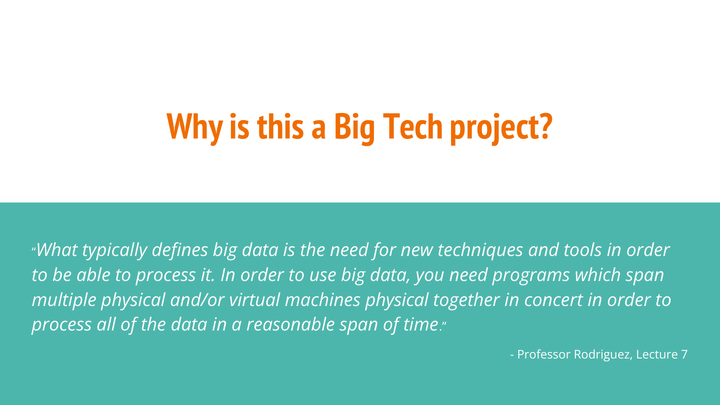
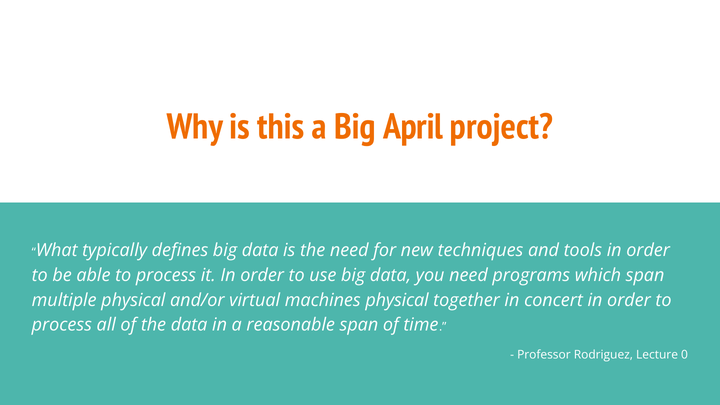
Tech: Tech -> April (413, 127)
7: 7 -> 0 (685, 355)
